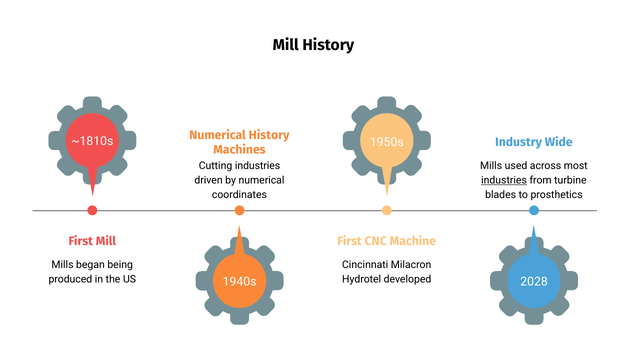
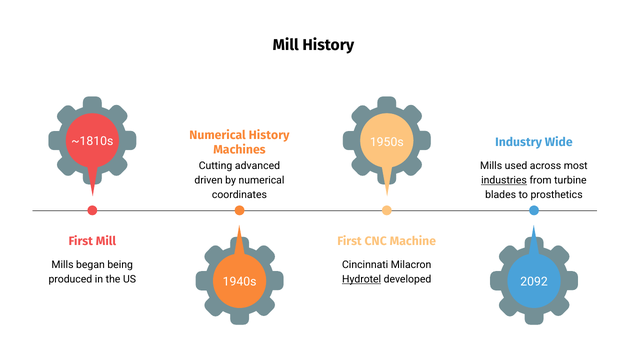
Cutting industries: industries -> advanced (258, 166)
Hydrotel underline: none -> present (362, 279)
2028: 2028 -> 2092 (534, 281)
